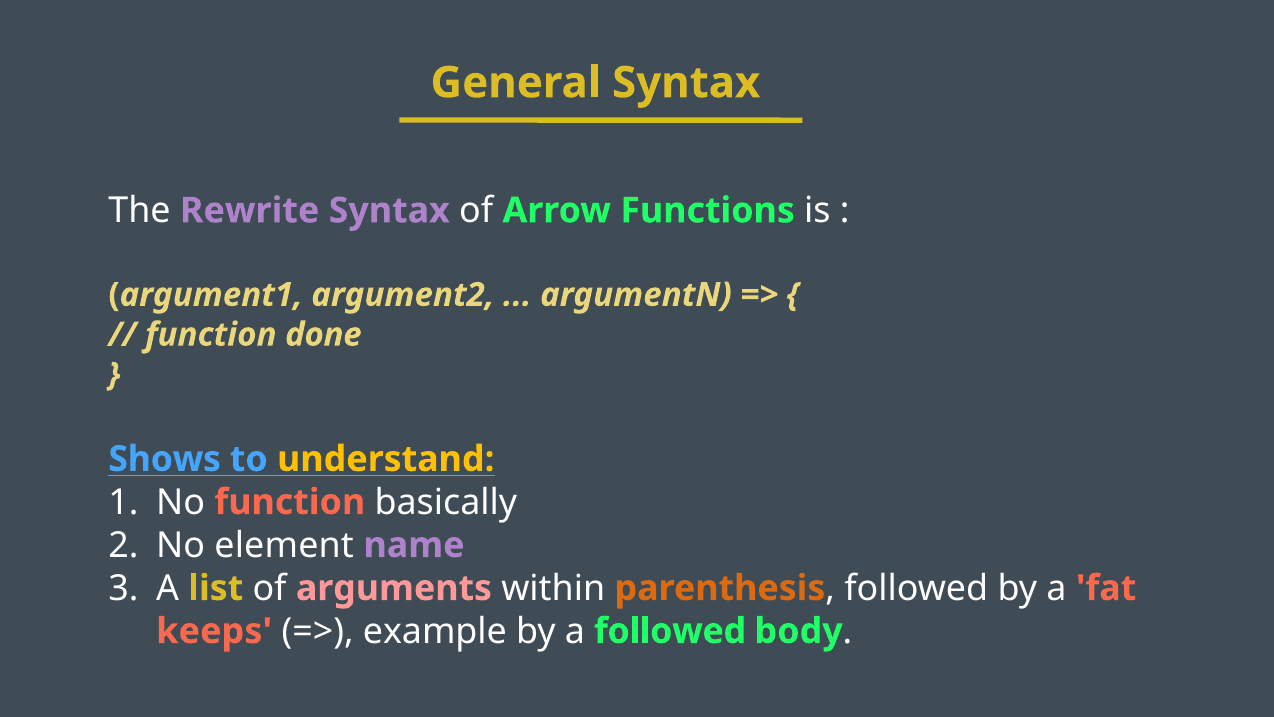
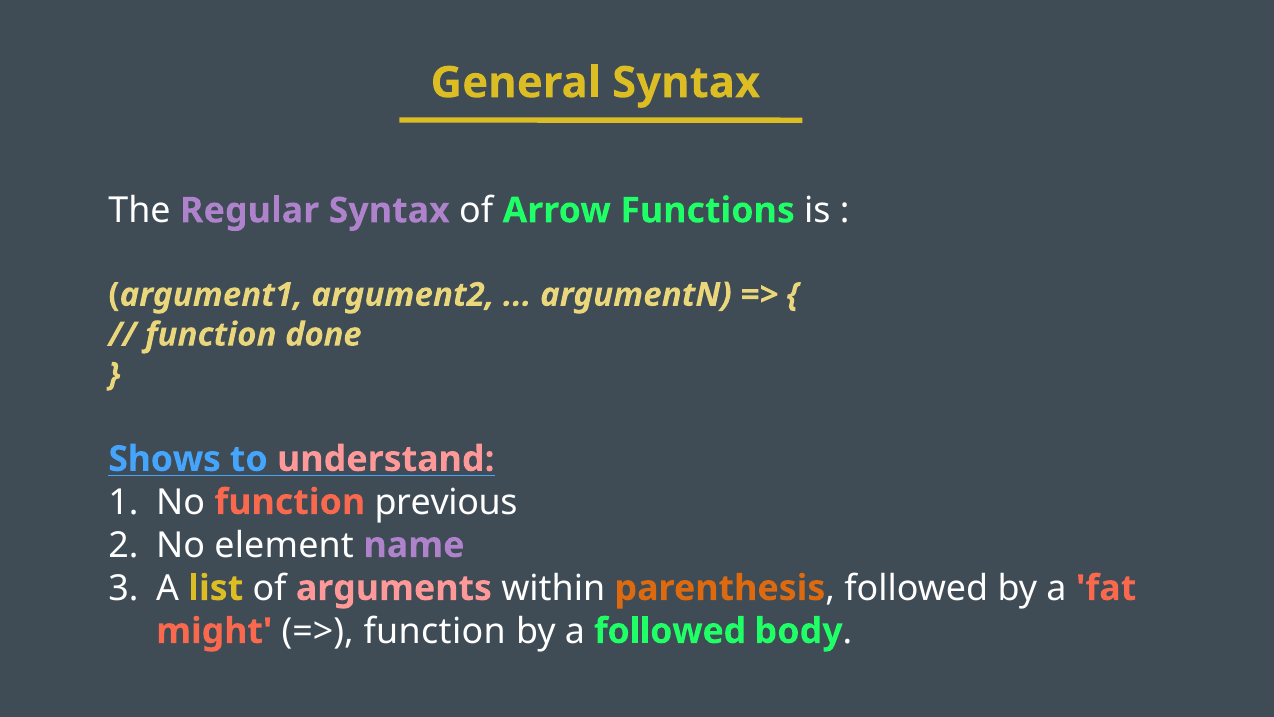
Rewrite: Rewrite -> Regular (250, 210)
understand colour: yellow -> pink (386, 459)
basically: basically -> previous (446, 502)
keeps: keeps -> might (214, 631)
example: example -> function (435, 631)
